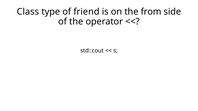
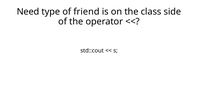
Class: Class -> Need (28, 12)
from: from -> class (151, 12)
